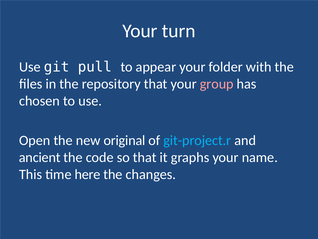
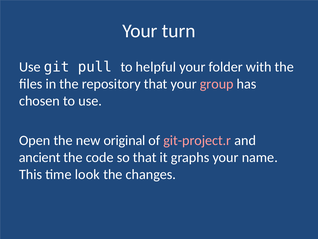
appear: appear -> helpful (156, 67)
git-project.r colour: light blue -> pink (197, 140)
here: here -> look (87, 174)
